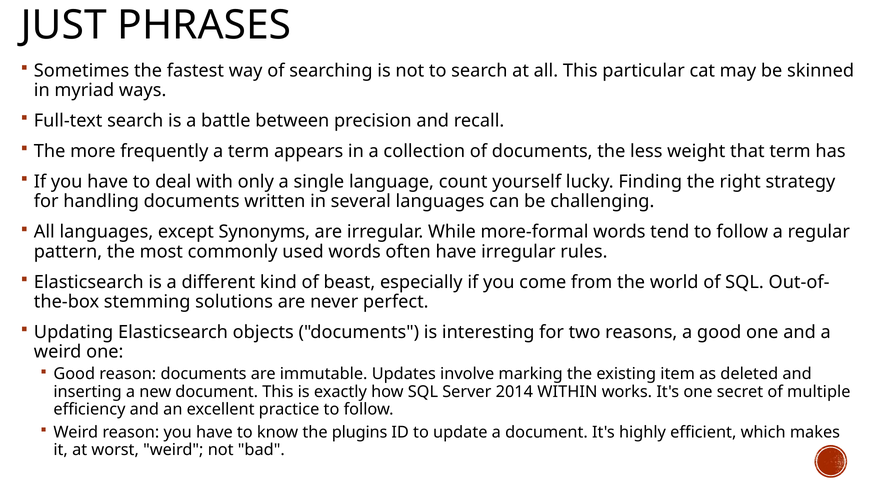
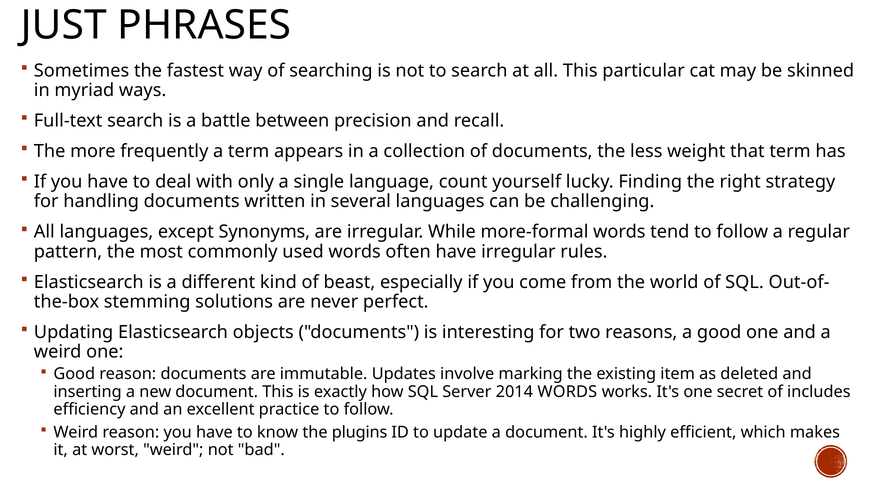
2014 WITHIN: WITHIN -> WORDS (567, 392)
multiple: multiple -> includes (819, 392)
